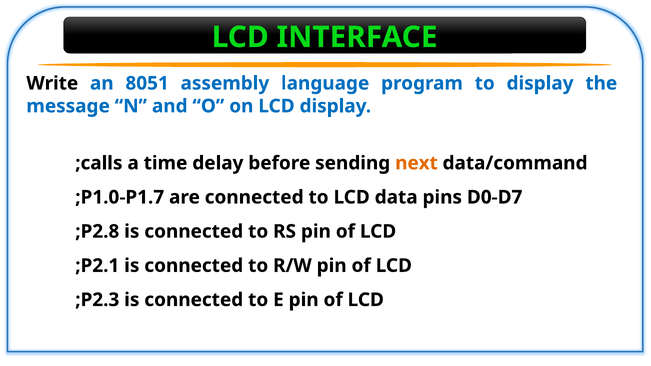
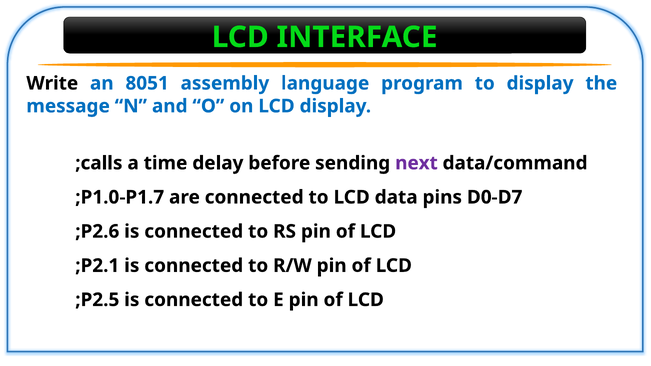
next colour: orange -> purple (416, 163)
;P2.8: ;P2.8 -> ;P2.6 (97, 232)
;P2.3: ;P2.3 -> ;P2.5 (97, 300)
